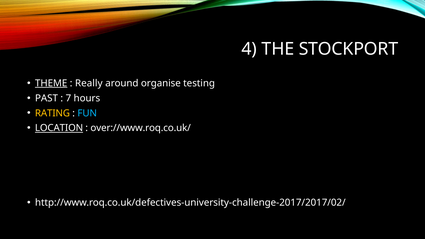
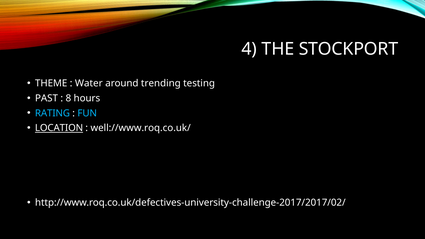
THEME underline: present -> none (51, 83)
Really: Really -> Water (89, 83)
organise: organise -> trending (161, 83)
7: 7 -> 8 (68, 98)
RATING colour: yellow -> light blue (52, 113)
over://www.roq.co.uk/: over://www.roq.co.uk/ -> well://www.roq.co.uk/ (141, 128)
